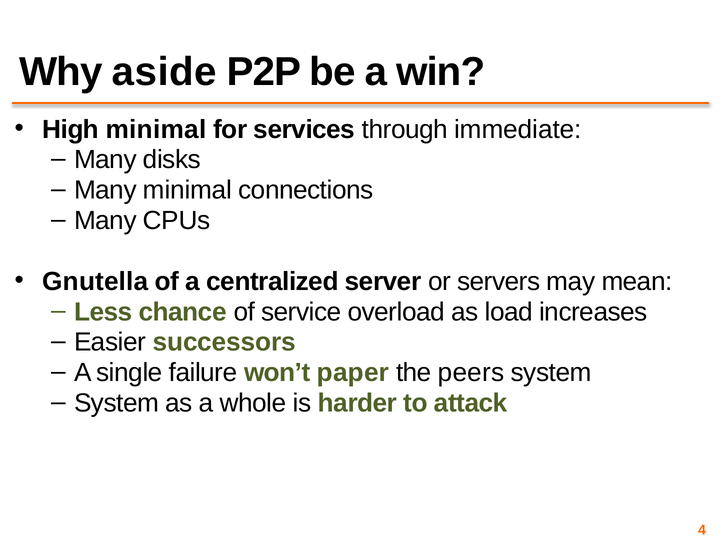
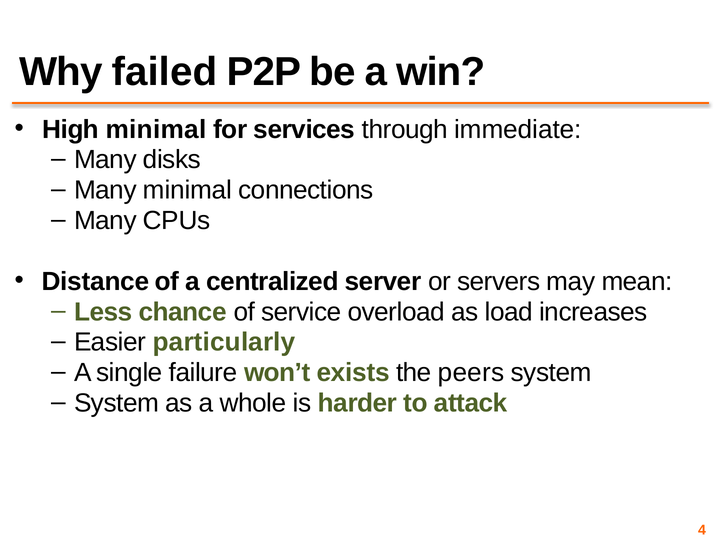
aside: aside -> failed (165, 72)
Gnutella: Gnutella -> Distance (96, 282)
successors: successors -> particularly (224, 342)
paper: paper -> exists (353, 373)
